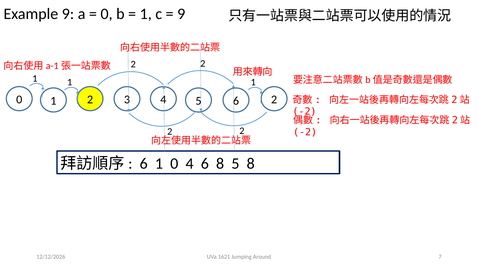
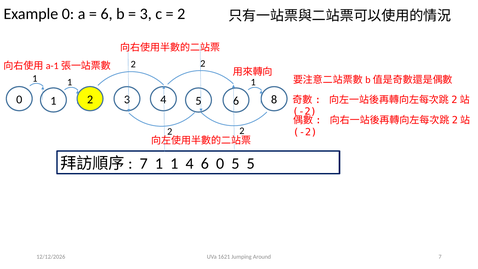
Example 9: 9 -> 0 (68, 14)
0: 0 -> 6 (107, 14)
1: 1 -> 3 (146, 14)
9: 9 -> 2 (181, 14)
0 1 2: 2 -> 8 (274, 99)
6: 6 -> 7 (144, 163)
0: 0 -> 1 (174, 163)
6 8: 8 -> 0 (220, 163)
5 8: 8 -> 5 (251, 163)
